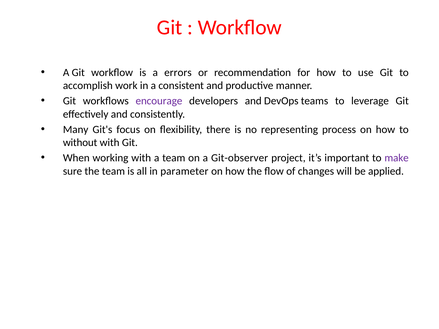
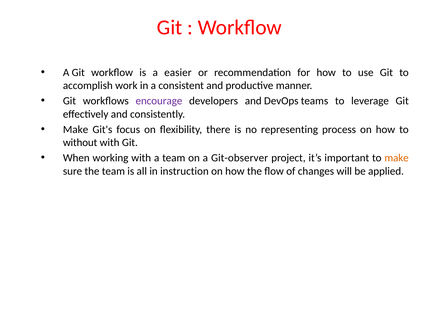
errors: errors -> easier (178, 72)
Many: Many -> Make (76, 130)
make colour: purple -> orange (397, 158)
parameter: parameter -> instruction (184, 171)
